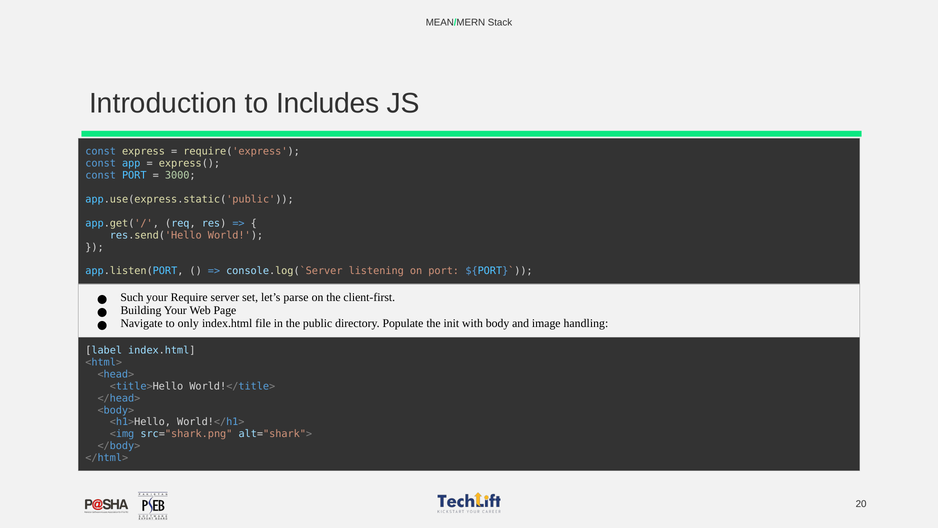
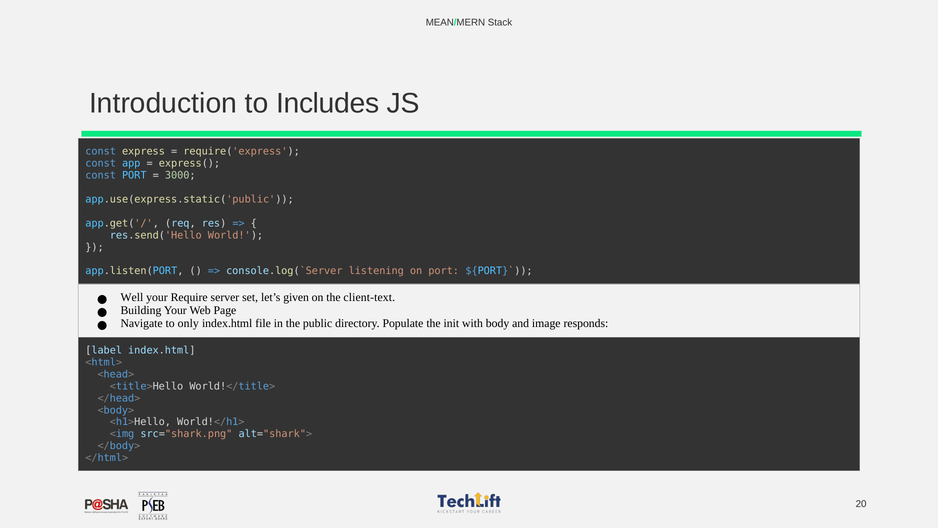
Such: Such -> Well (132, 297)
parse: parse -> given (296, 297)
client-first: client-first -> client-text (369, 297)
handling: handling -> responds (586, 323)
